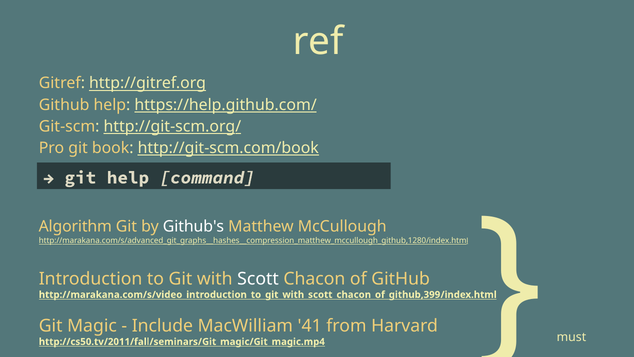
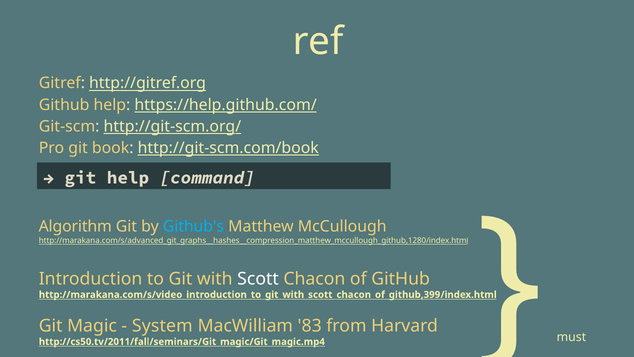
Github's colour: white -> light blue (193, 226)
Include: Include -> System (162, 326)
41: 41 -> 83 (310, 326)
